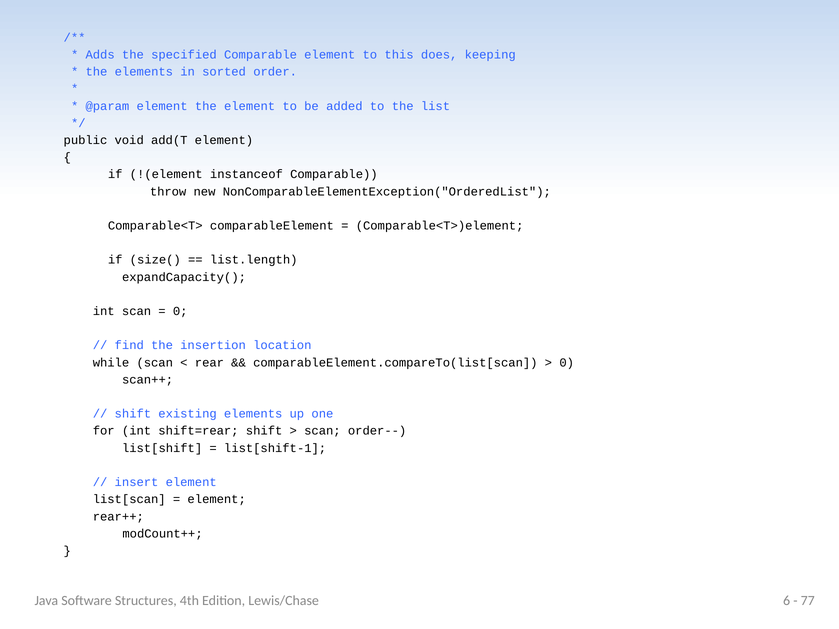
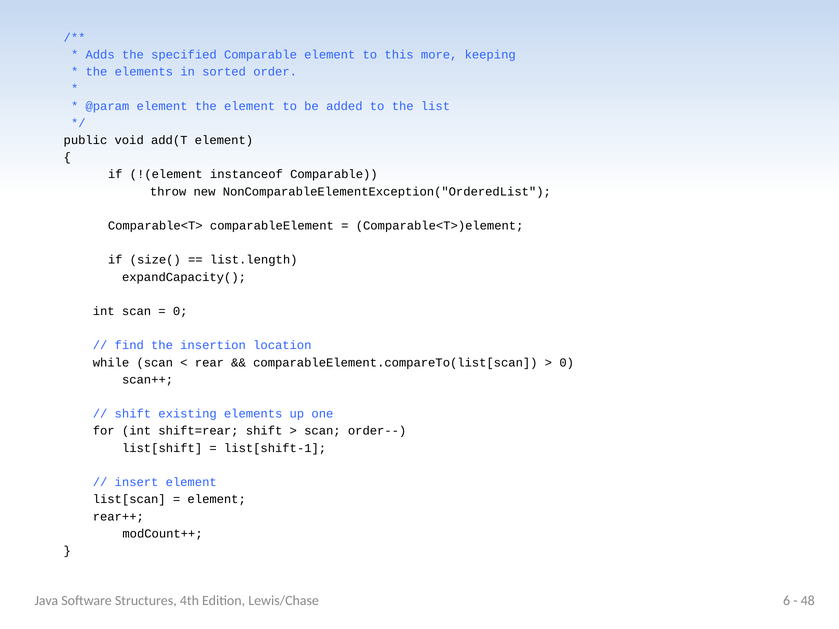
does: does -> more (439, 55)
77: 77 -> 48 (808, 601)
